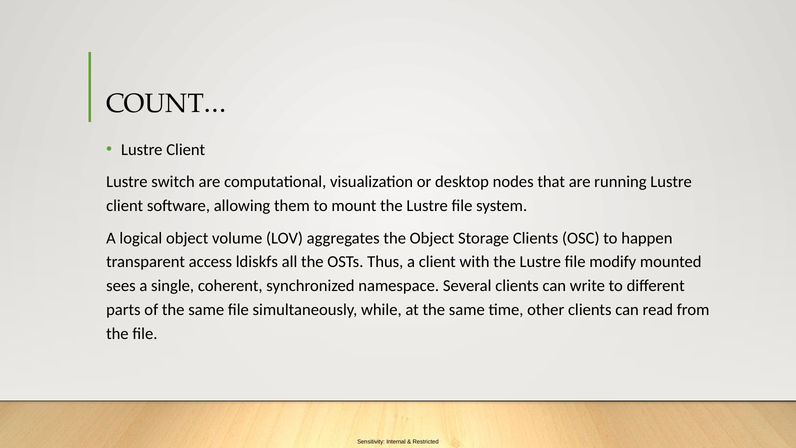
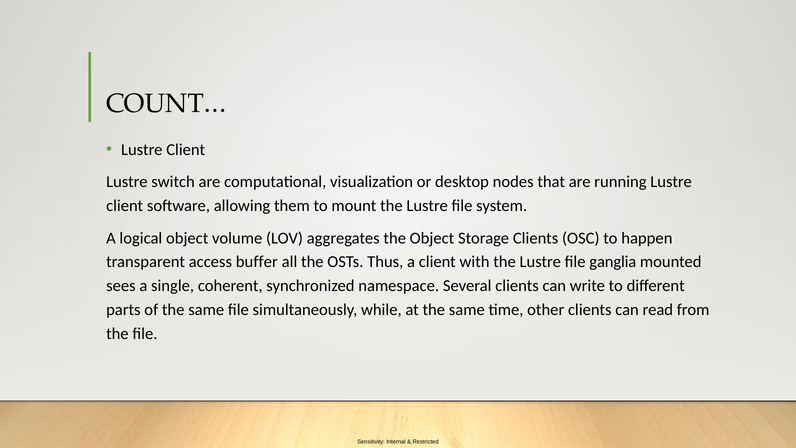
ldiskfs: ldiskfs -> buffer (257, 262)
modify: modify -> ganglia (613, 262)
